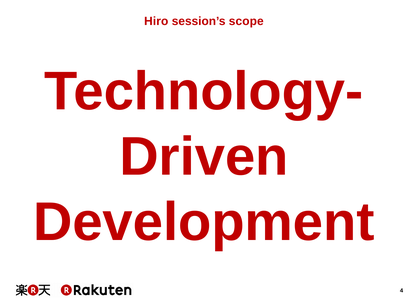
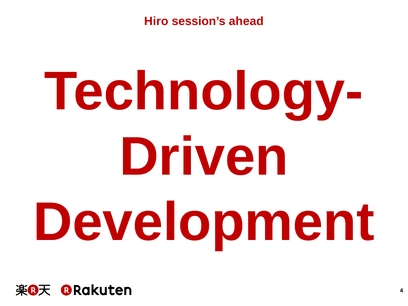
scope: scope -> ahead (246, 21)
